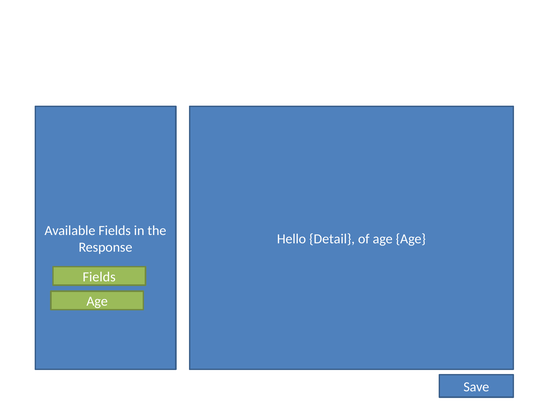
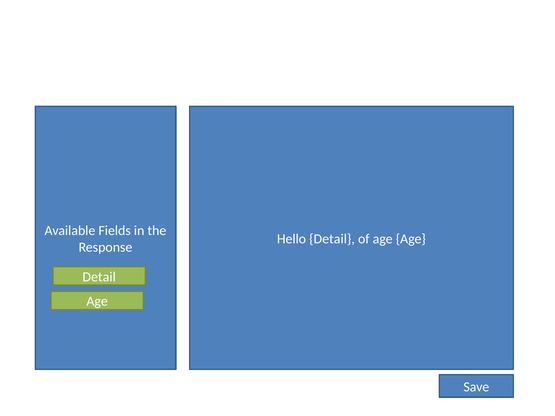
Fields: Fields -> Detail (99, 277)
